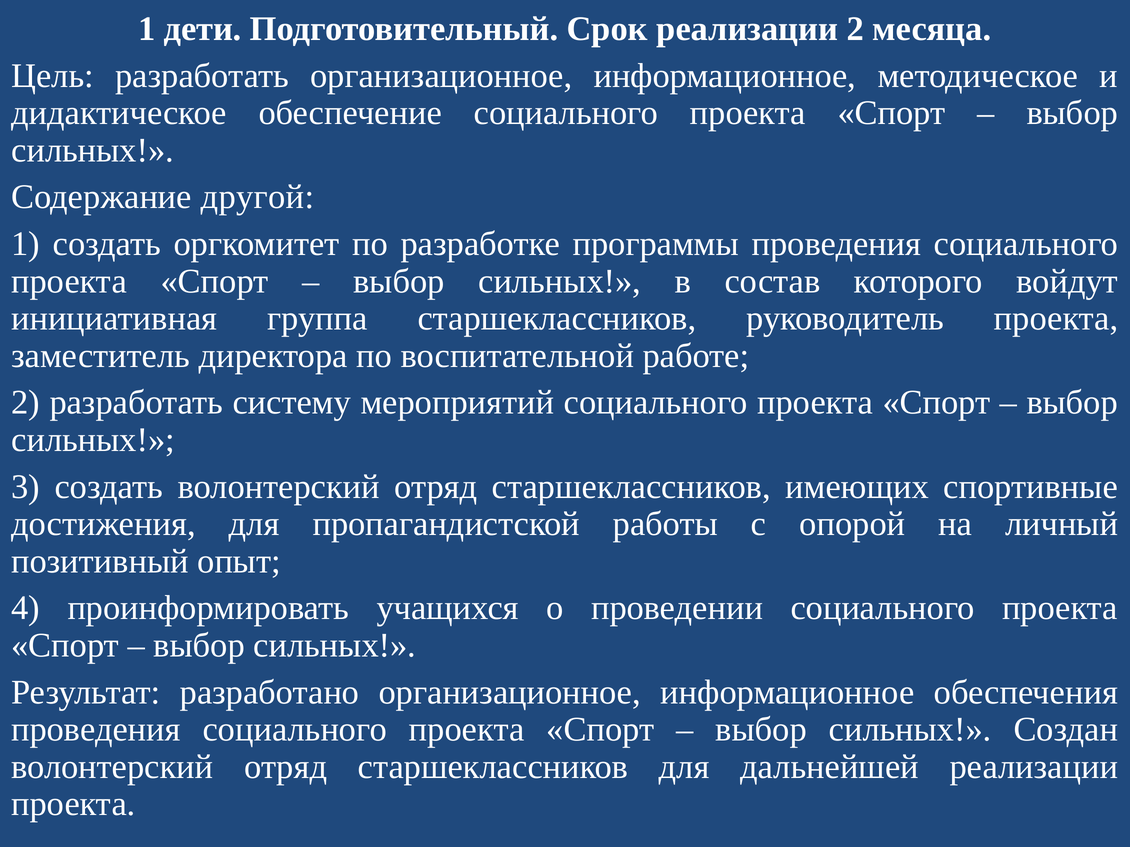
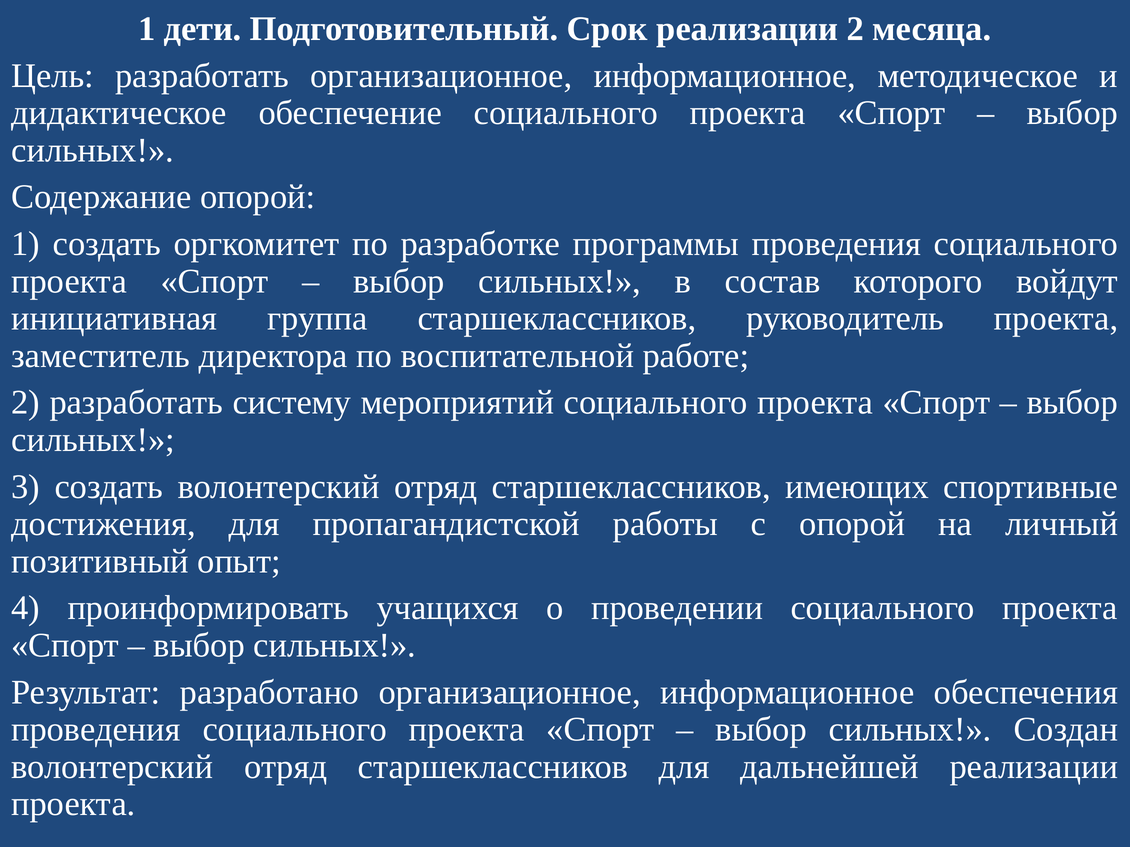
Содержание другой: другой -> опорой (258, 197)
